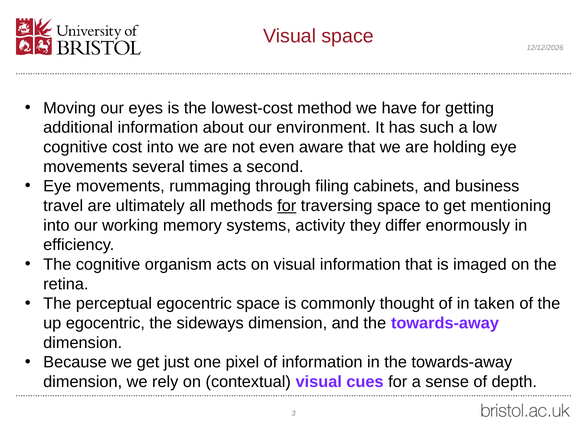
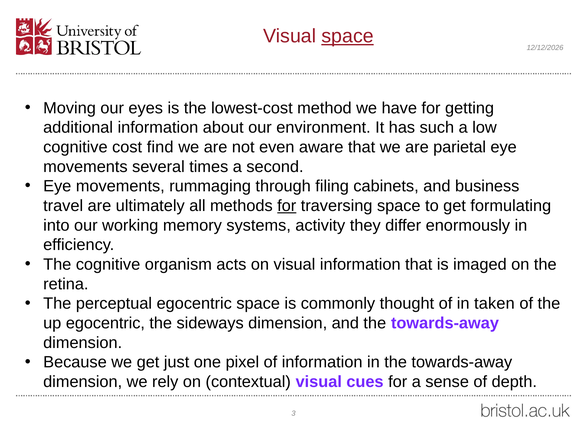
space underline: none -> present (348, 36)
cost into: into -> find (160, 147)
holding: holding -> parietal (460, 147)
mentioning: mentioning -> formulating (511, 206)
